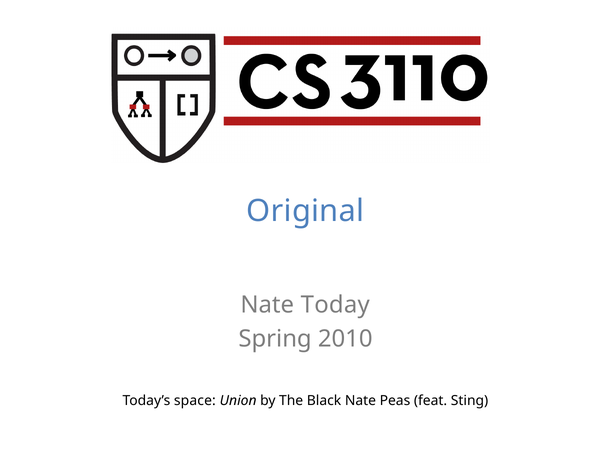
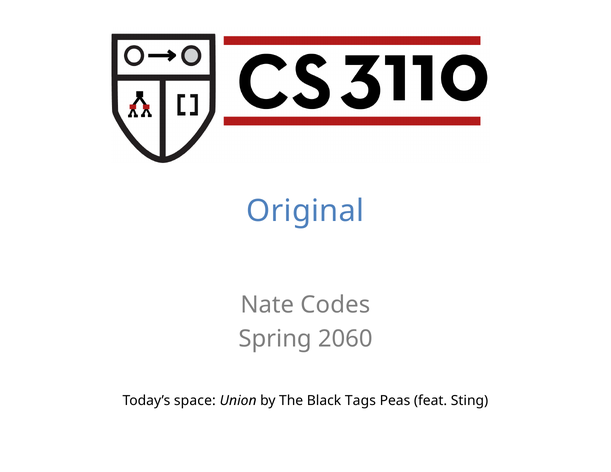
Today: Today -> Codes (335, 305)
2010: 2010 -> 2060 (345, 339)
Black Nate: Nate -> Tags (360, 401)
